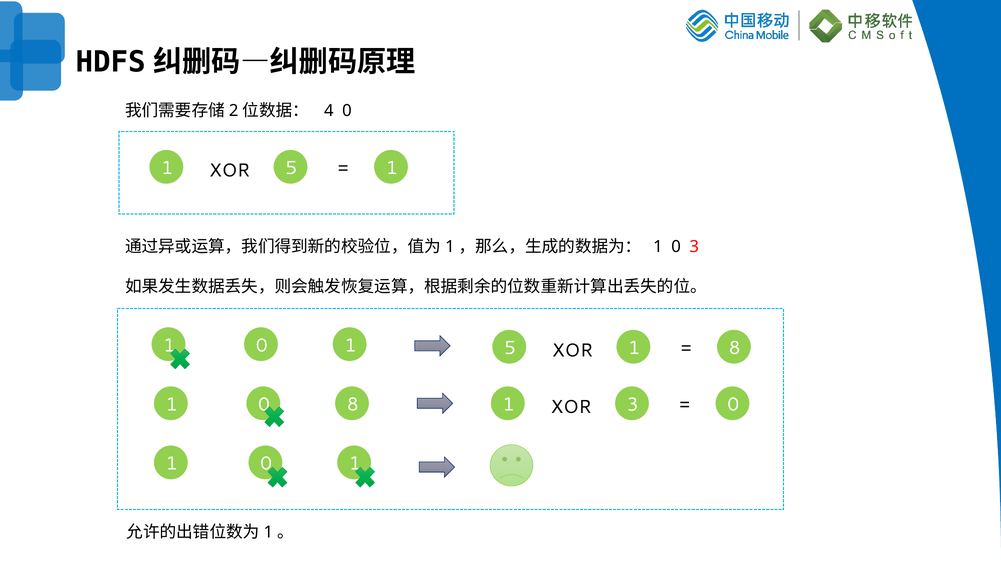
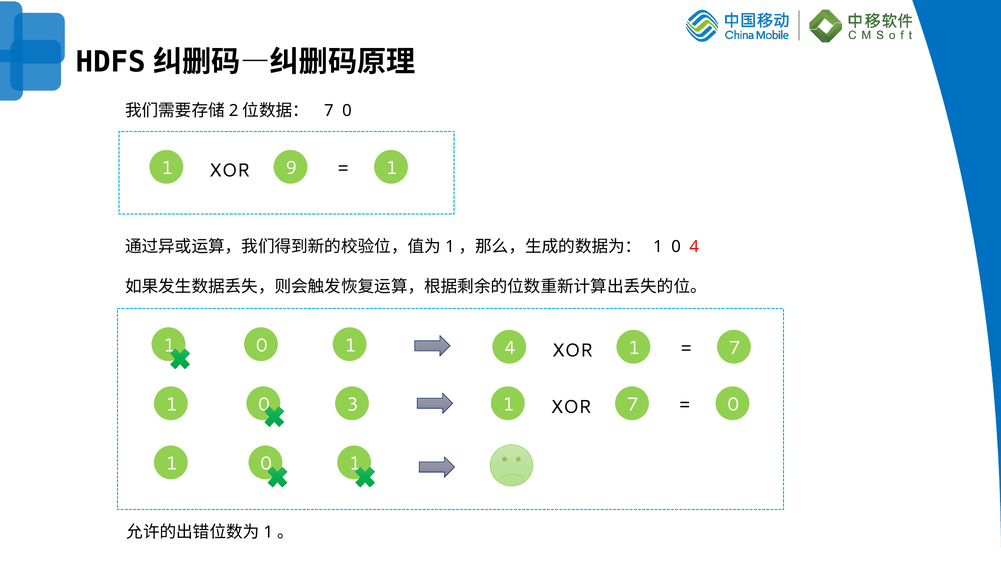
4: 4 -> 7 (329, 111)
5: 5 -> 9 (291, 168)
0 3: 3 -> 4 (694, 247)
0 1 5: 5 -> 4 (510, 348)
8: 8 -> 7 (735, 348)
8: 8 -> 3 (353, 405)
1 3: 3 -> 7 (633, 405)
